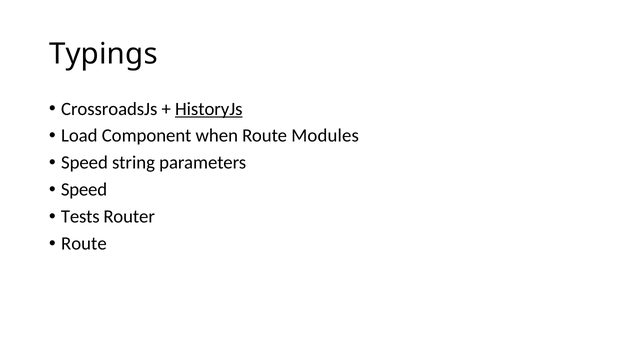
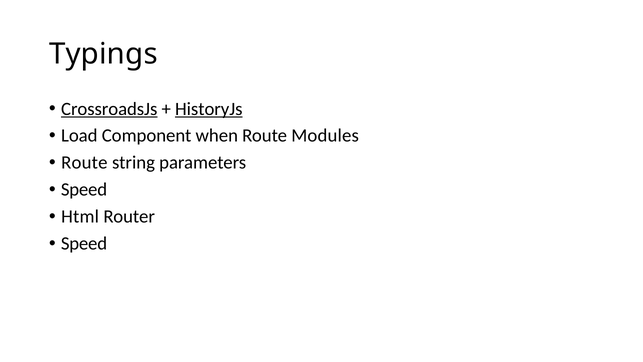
CrossroadsJs underline: none -> present (109, 109)
Speed: Speed -> Route (84, 163)
Tests: Tests -> Html (80, 217)
Route: Route -> Speed (84, 244)
